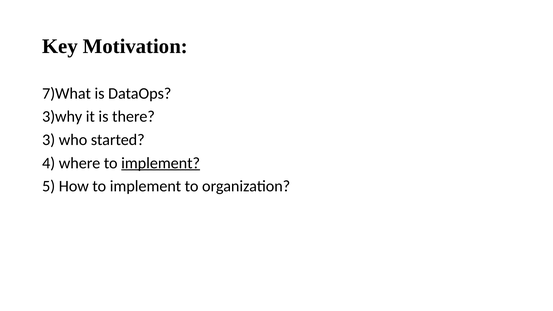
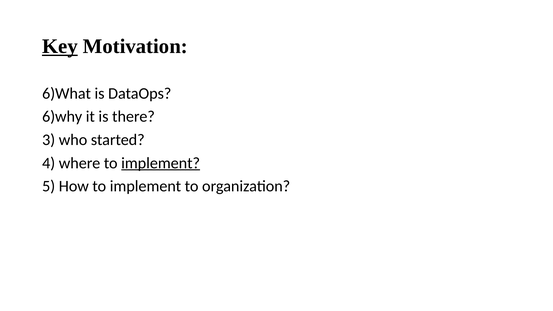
Key underline: none -> present (60, 46)
7)What: 7)What -> 6)What (67, 93)
3)why: 3)why -> 6)why (62, 117)
